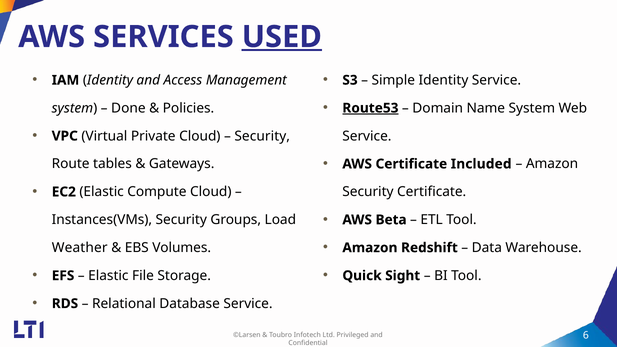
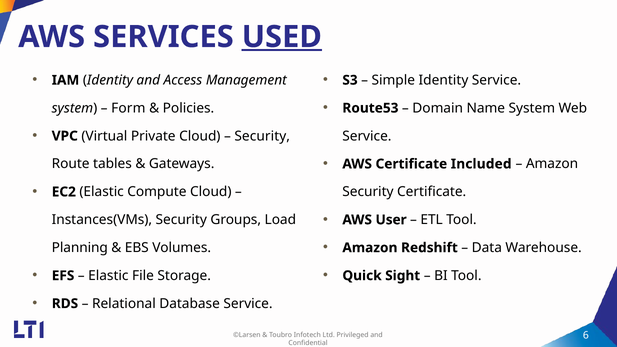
Route53 underline: present -> none (370, 108)
Done: Done -> Form (128, 108)
Beta: Beta -> User (391, 220)
Weather: Weather -> Planning (80, 248)
